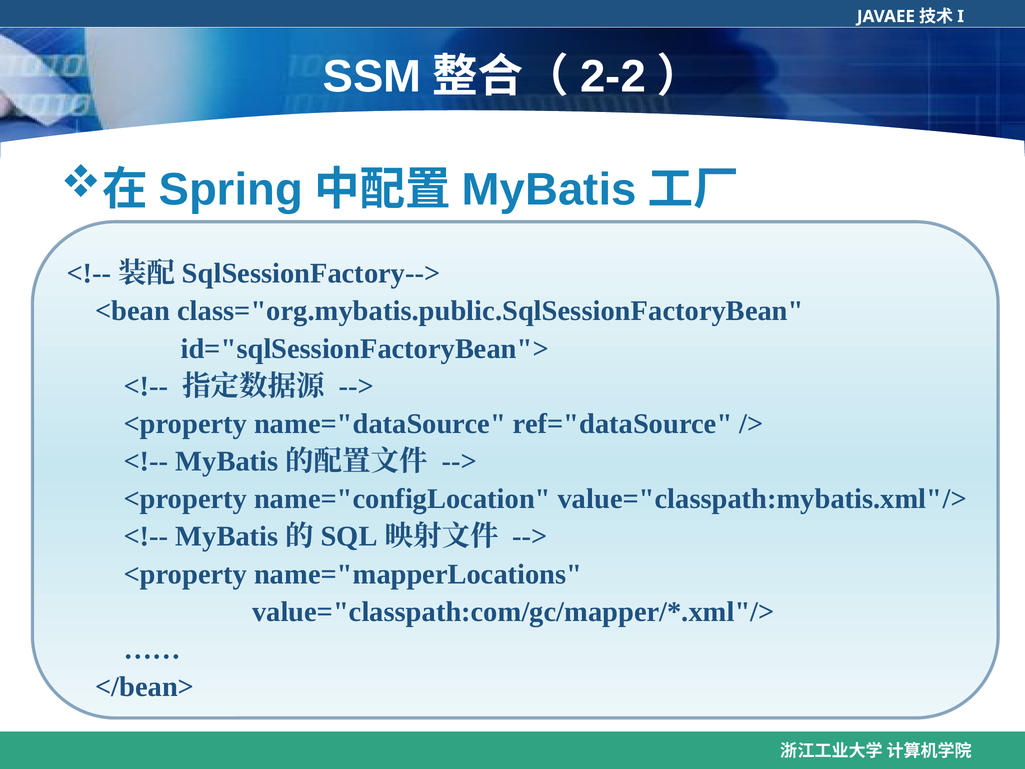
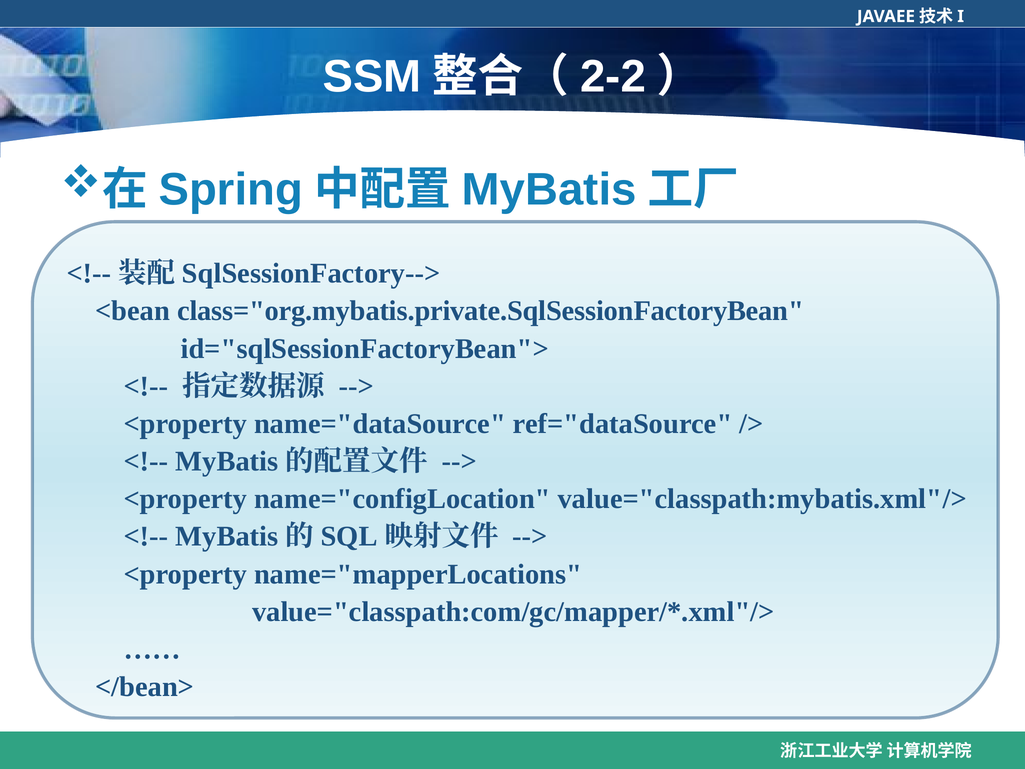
class="org.mybatis.public.SqlSessionFactoryBean: class="org.mybatis.public.SqlSessionFactoryBean -> class="org.mybatis.private.SqlSessionFactoryBean (490, 311)
